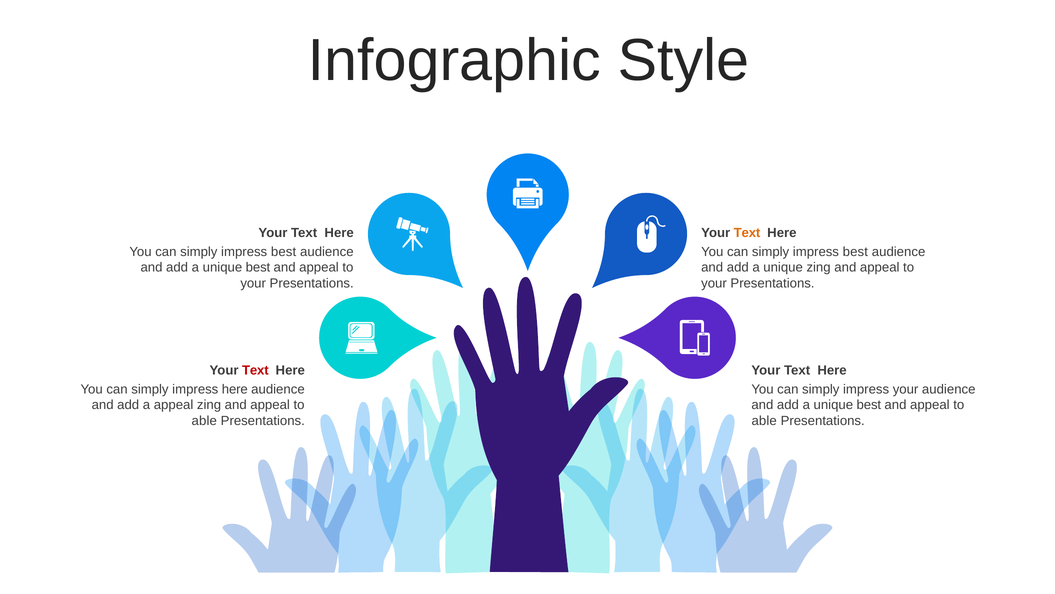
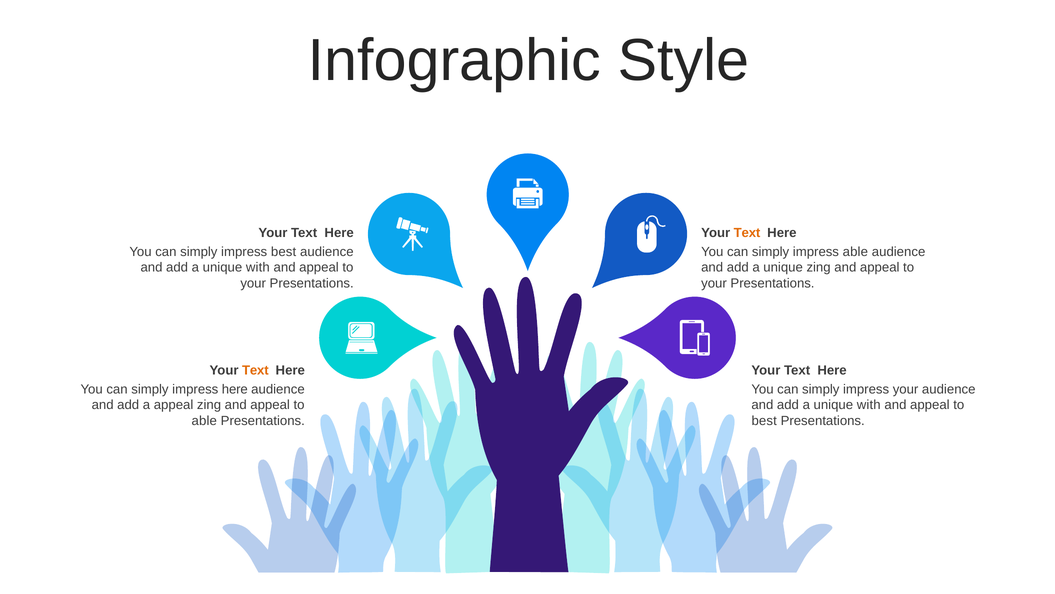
best: best -> able (855, 251)
best: best -> with (258, 267)
Text colour: red -> orange (255, 370)
best: best -> with (869, 405)
able: able -> best (764, 421)
